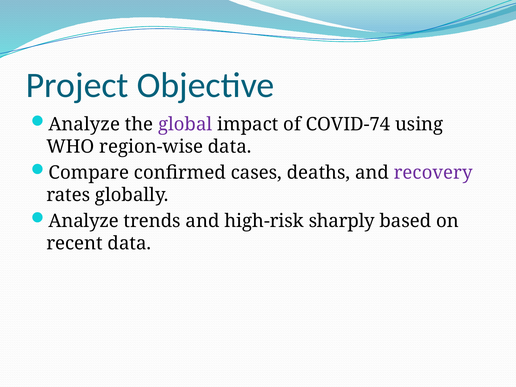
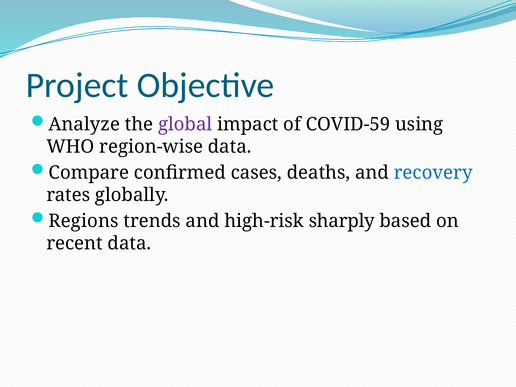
COVID-74: COVID-74 -> COVID-59 (348, 124)
recovery colour: purple -> blue (433, 173)
Analyze: Analyze -> Regions (84, 221)
